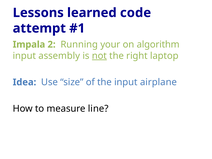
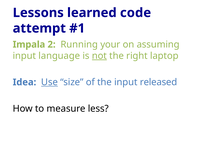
algorithm: algorithm -> assuming (158, 44)
assembly: assembly -> language (59, 56)
Use underline: none -> present (49, 82)
airplane: airplane -> released (159, 82)
line: line -> less (98, 109)
